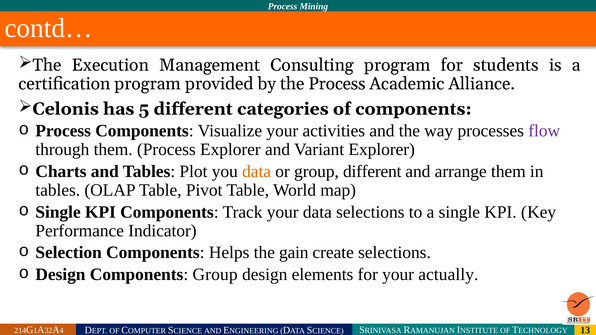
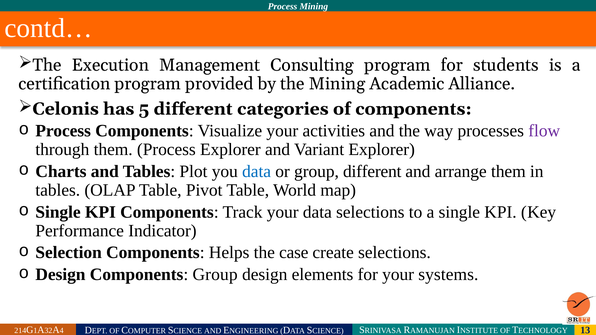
the Process: Process -> Mining (337, 84)
data colour: orange -> blue (257, 171)
gain: gain -> case (294, 253)
actually: actually -> systems (448, 275)
